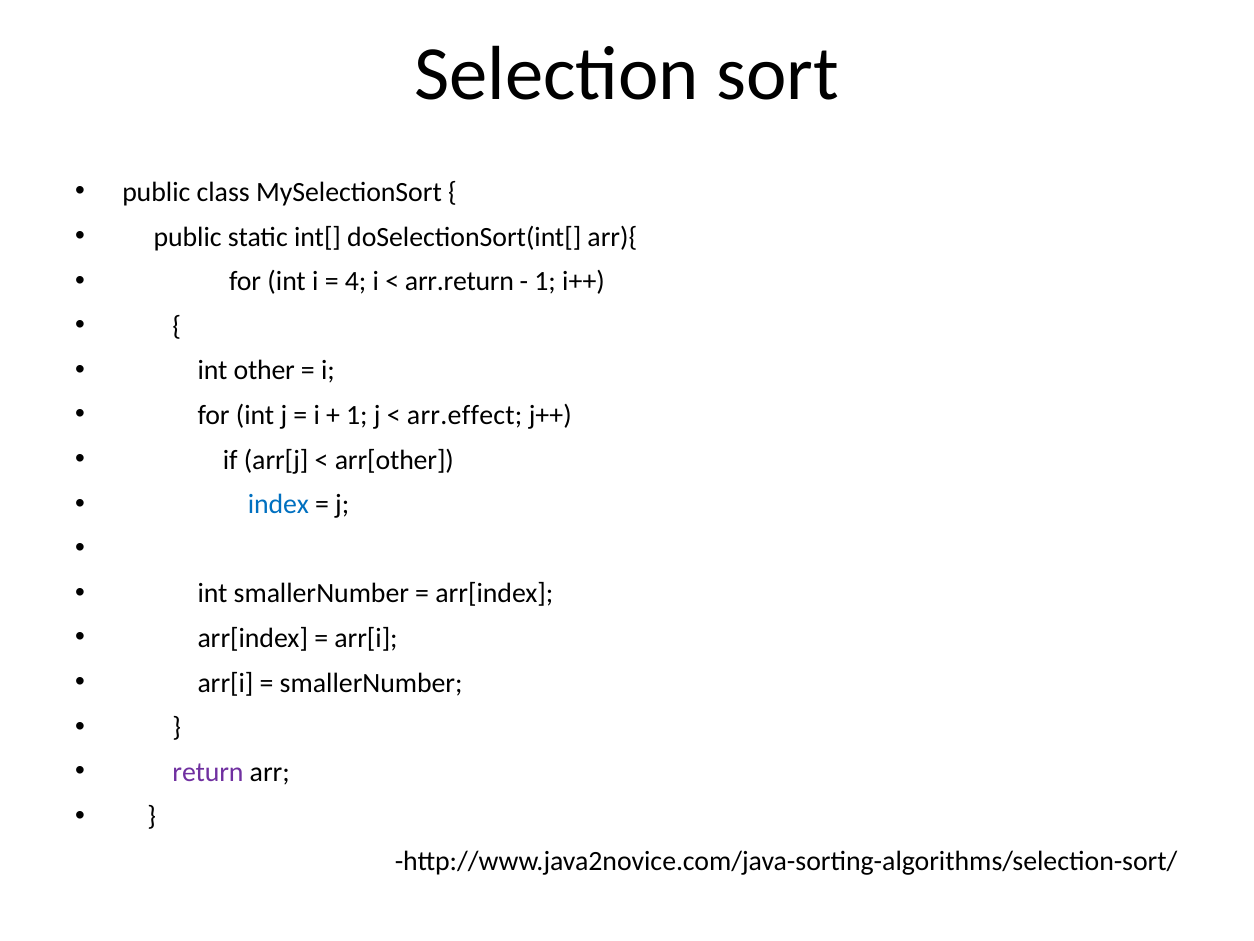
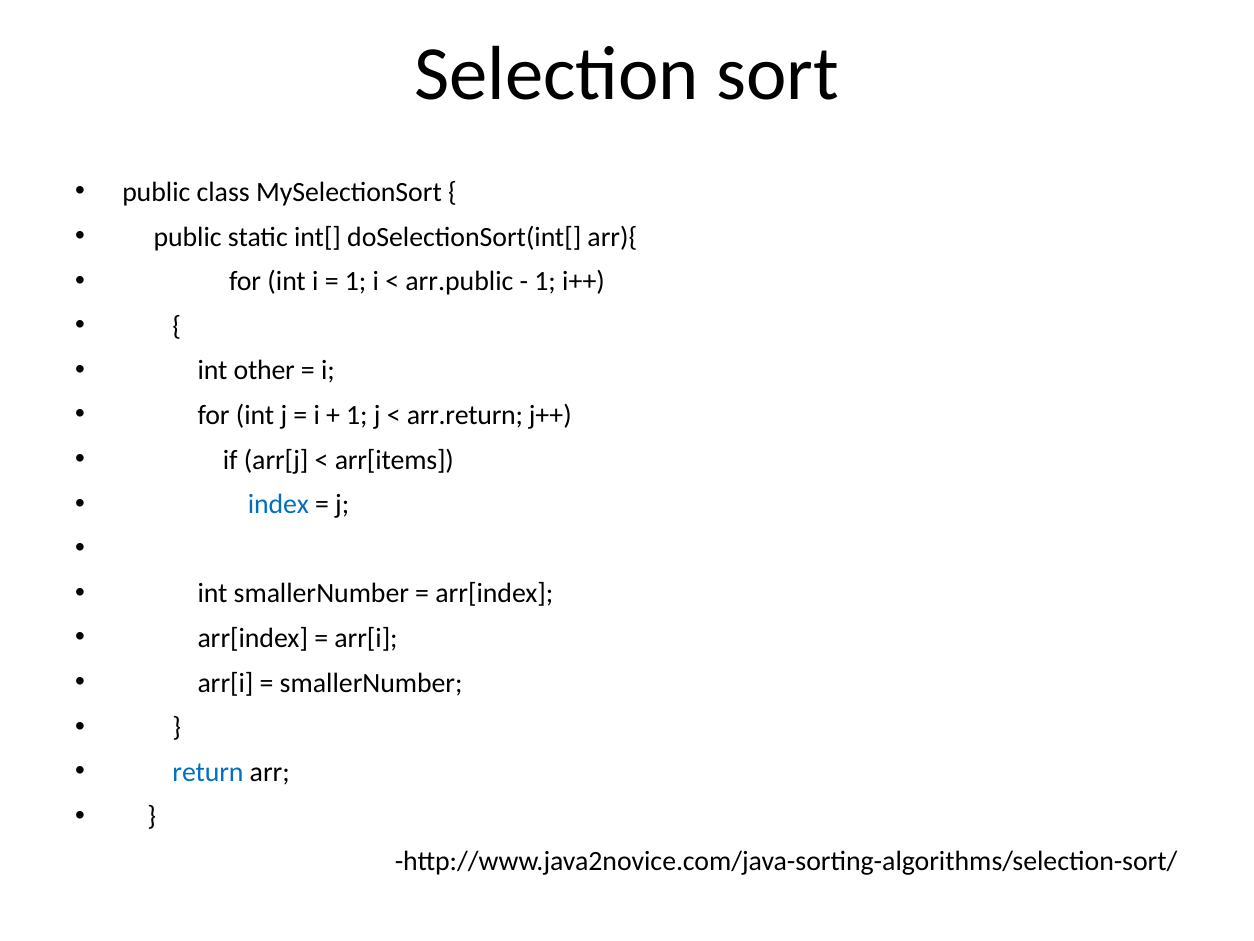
4: 4 -> 1 (356, 281)
arr.return: arr.return -> arr.public (459, 281)
arr.effect: arr.effect -> arr.return (465, 415)
arr[other: arr[other -> arr[items (394, 460)
return colour: purple -> blue (208, 772)
